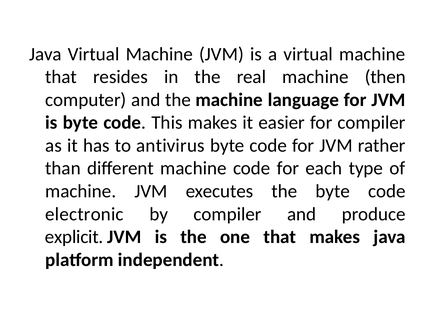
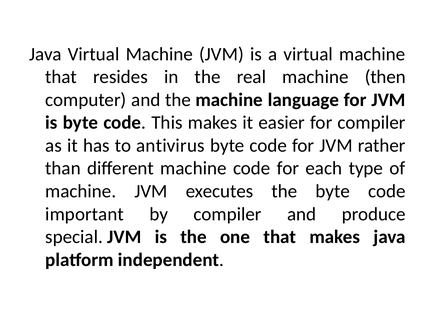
electronic: electronic -> important (85, 214)
explicit: explicit -> special (74, 237)
